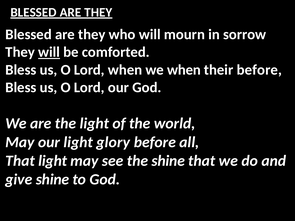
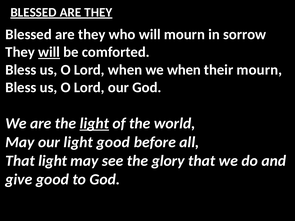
their before: before -> mourn (259, 70)
light underline: none -> present (94, 124)
light glory: glory -> good (113, 142)
the shine: shine -> glory (168, 161)
give shine: shine -> good (52, 180)
